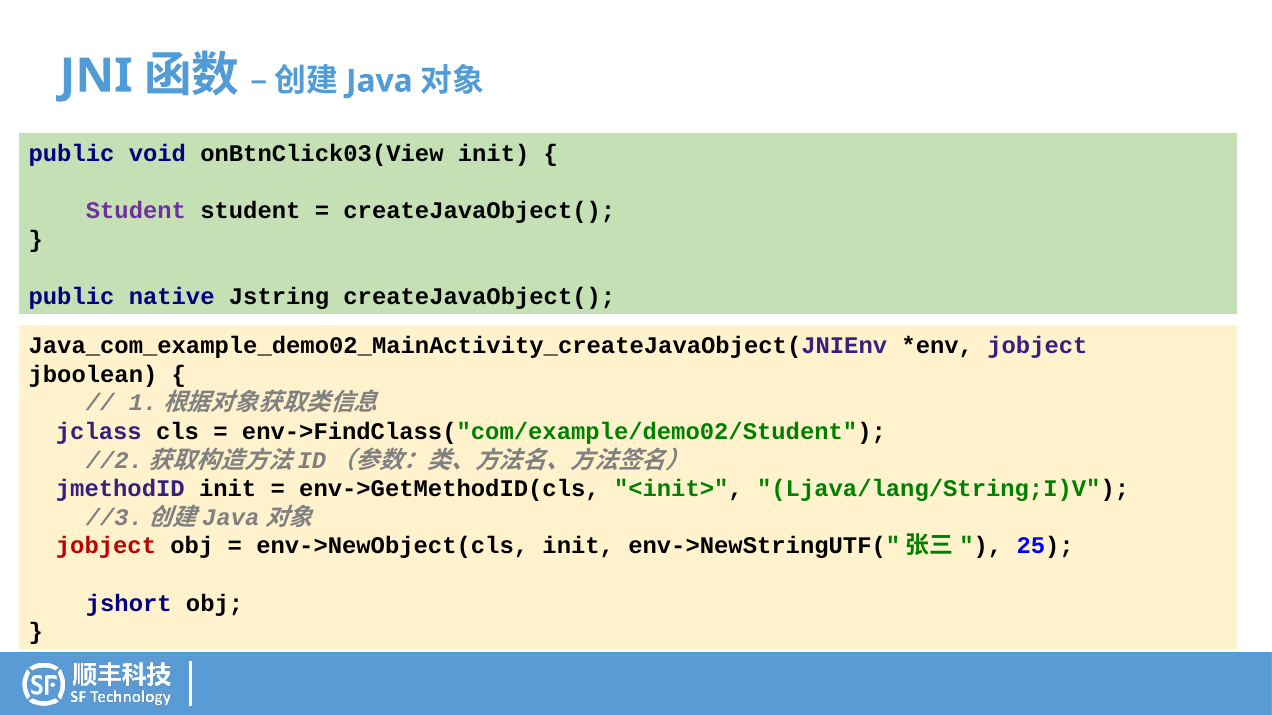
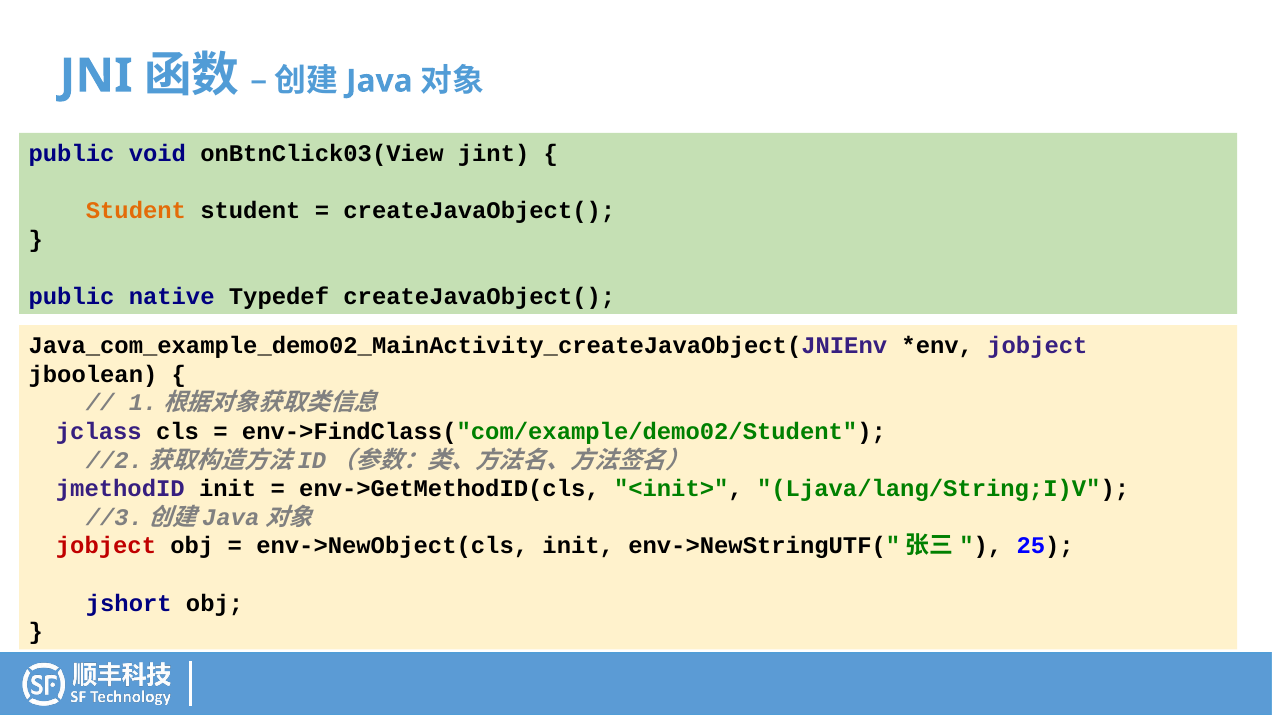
onBtnClick03(View init: init -> jint (494, 154)
Student colour: purple -> orange (136, 211)
Jstring: Jstring -> Typedef (279, 297)
